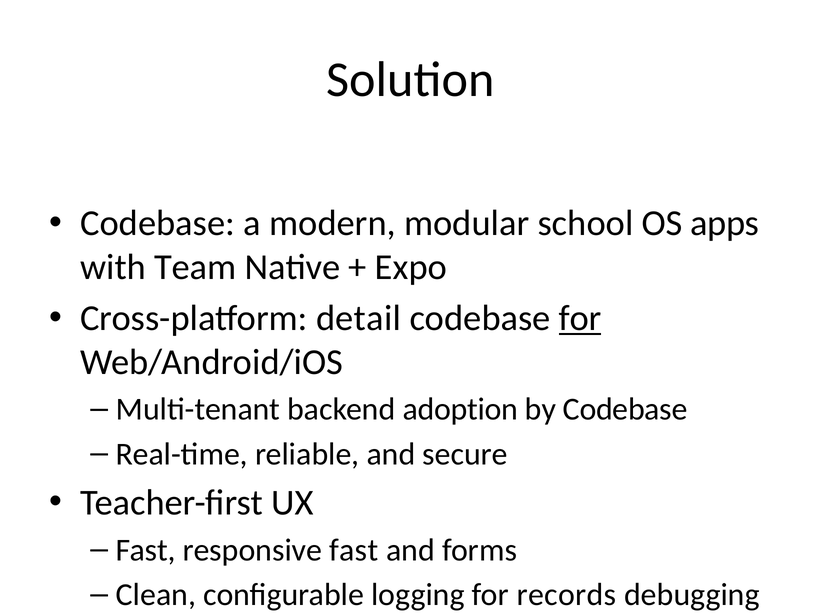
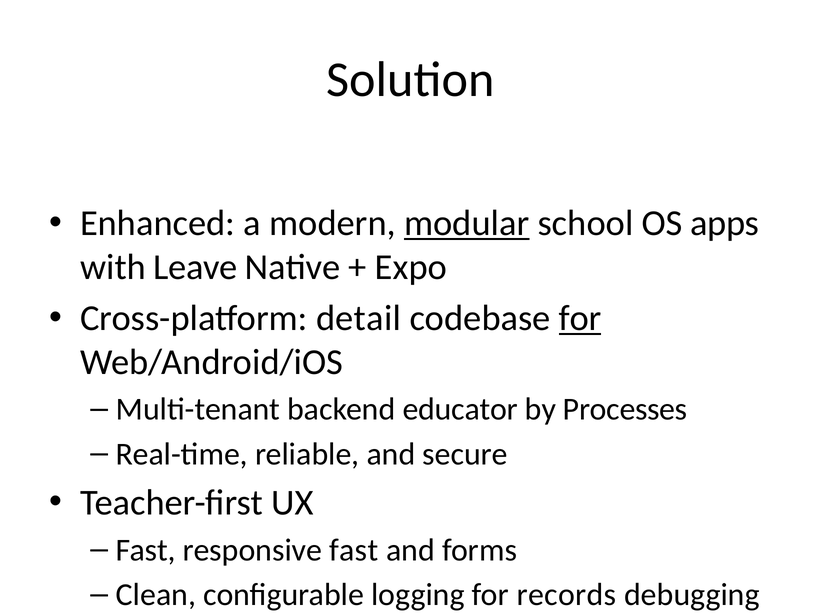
Codebase: Codebase -> Enhanced (158, 223)
modular underline: none -> present (467, 223)
Team: Team -> Leave (196, 267)
adoption: adoption -> educator (460, 409)
by Codebase: Codebase -> Processes (625, 409)
